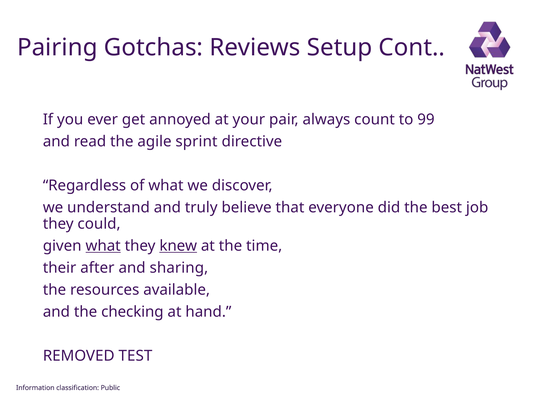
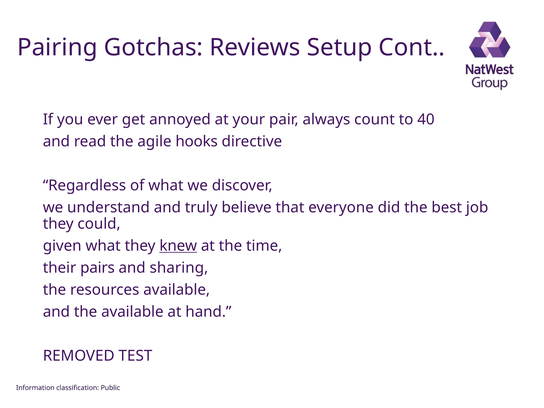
99: 99 -> 40 (426, 119)
sprint: sprint -> hooks (197, 141)
what underline: present -> none (103, 246)
after: after -> pairs (97, 268)
the checking: checking -> available (132, 312)
